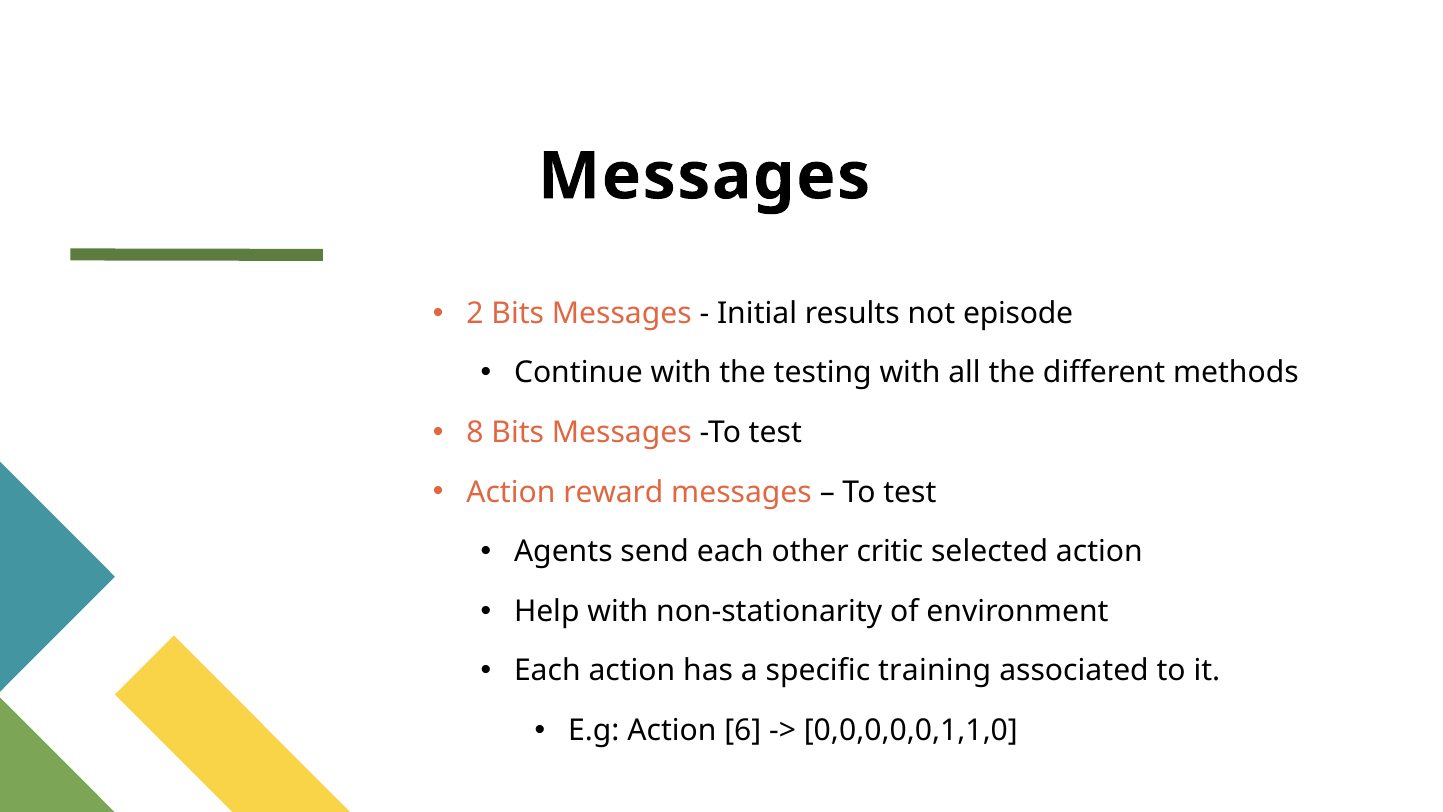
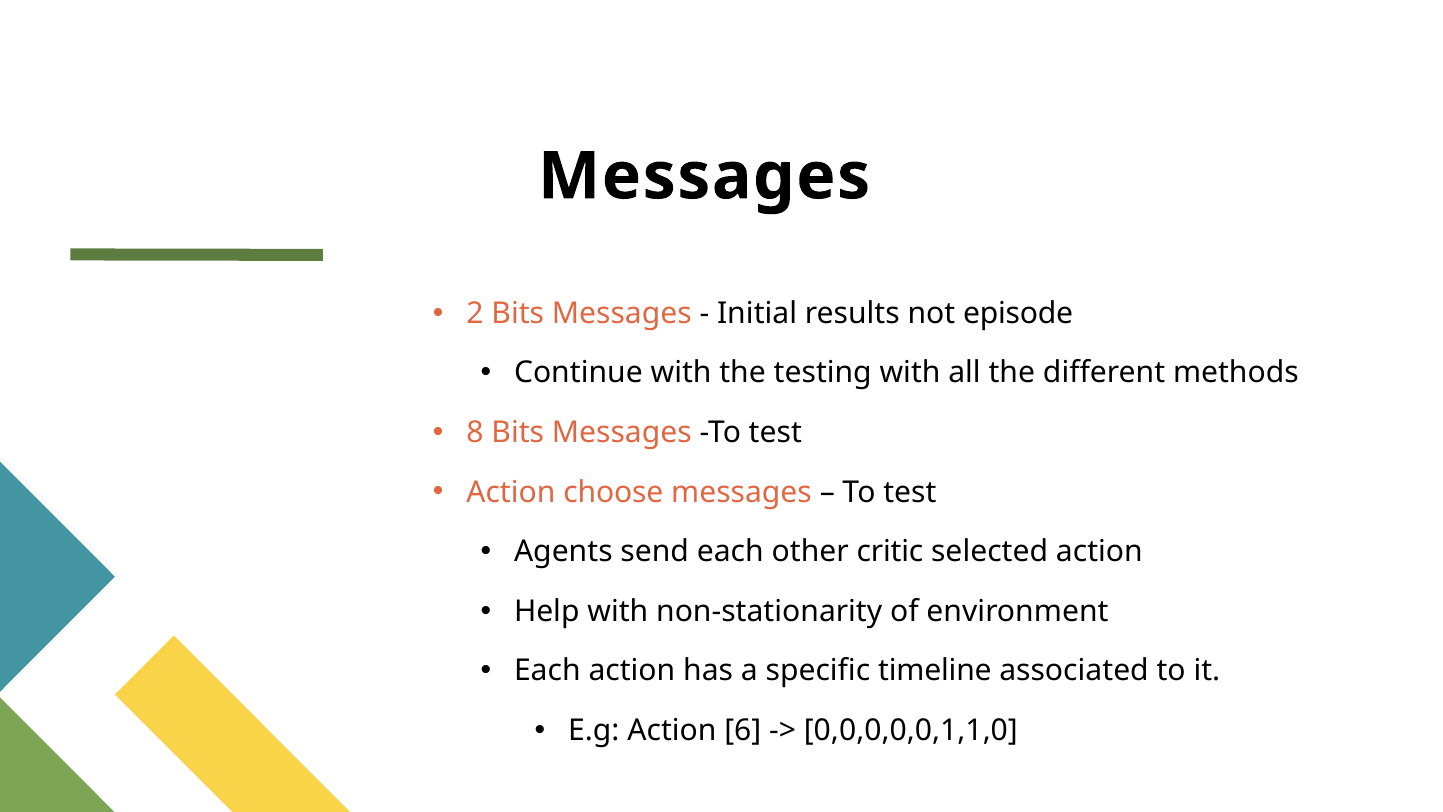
reward: reward -> choose (613, 492)
training: training -> timeline (935, 671)
